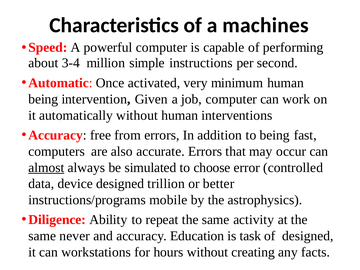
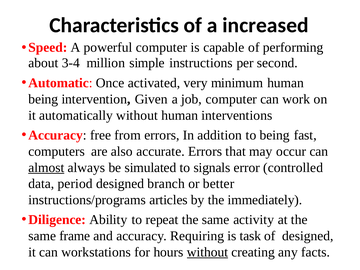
machines: machines -> increased (266, 25)
choose: choose -> signals (212, 168)
device: device -> period (75, 184)
trillion: trillion -> branch (166, 184)
mobile: mobile -> articles (169, 200)
astrophysics: astrophysics -> immediately (265, 200)
never: never -> frame (75, 236)
Education: Education -> Requiring (197, 236)
without underline: none -> present (207, 252)
